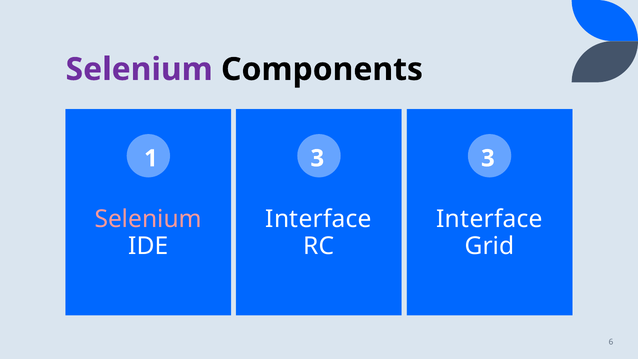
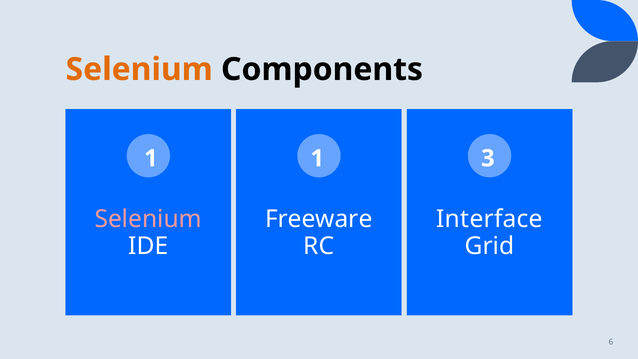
Selenium colour: purple -> orange (139, 69)
1 3: 3 -> 1 (317, 158)
Interface: Interface -> Freeware (319, 219)
